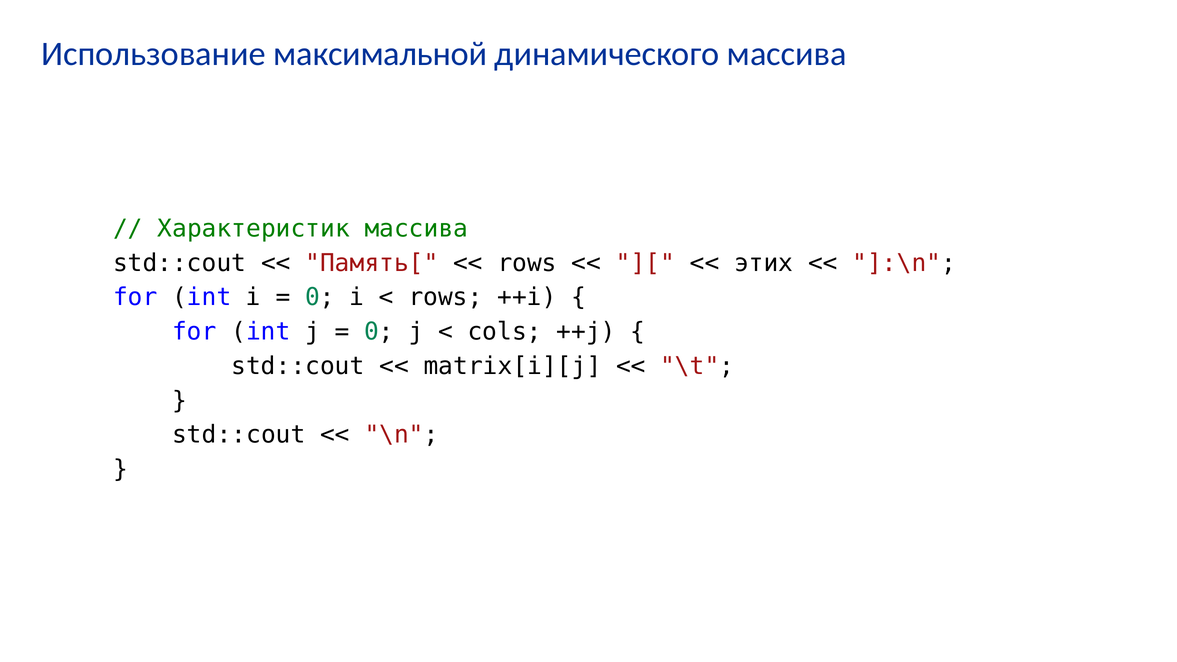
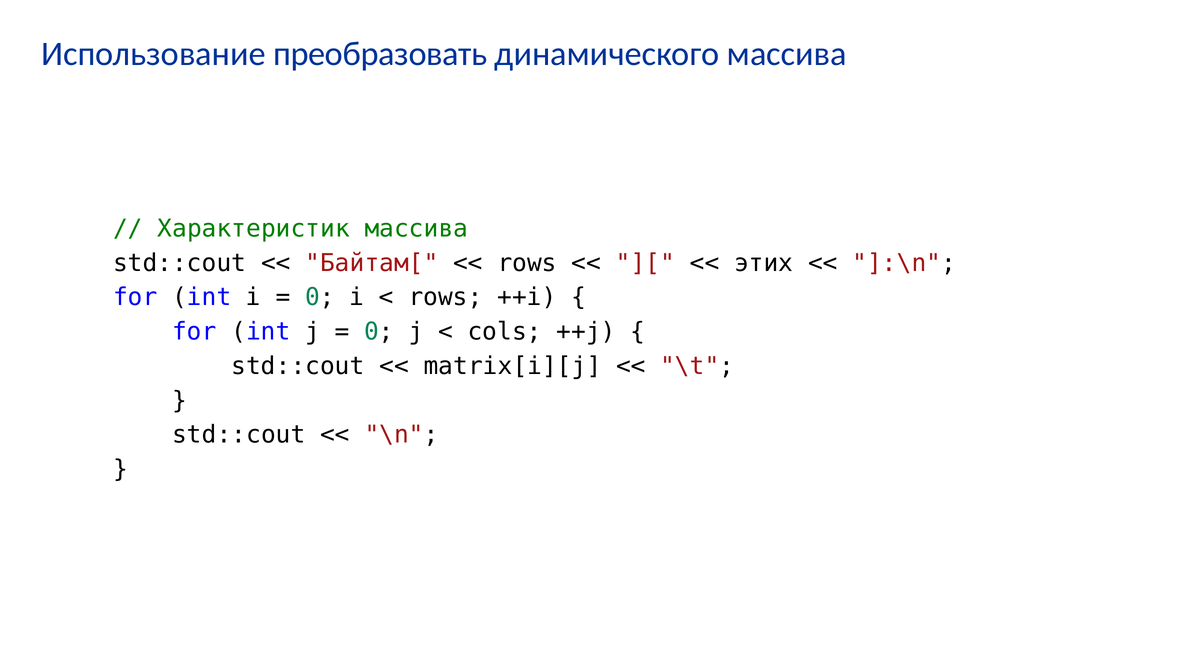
максимальной: максимальной -> преобразовать (380, 54)
Память[: Память[ -> Байтам[ (372, 263)
